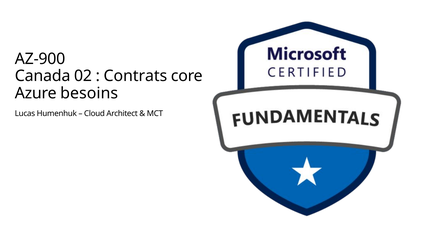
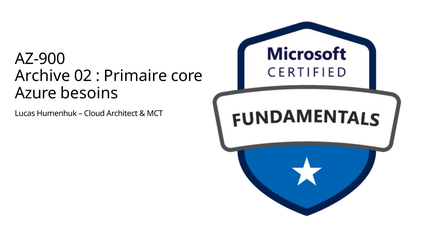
Canada: Canada -> Archive (43, 76)
Contrats: Contrats -> Primaire (135, 76)
